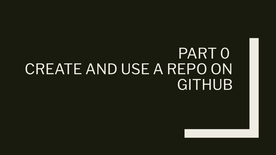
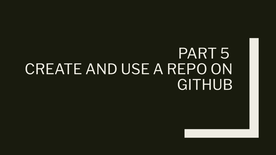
0: 0 -> 5 (225, 54)
